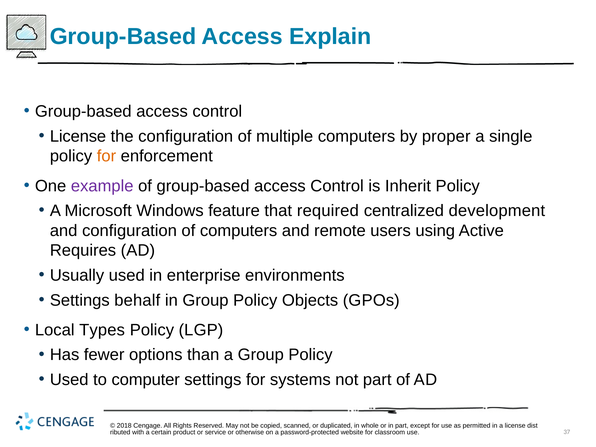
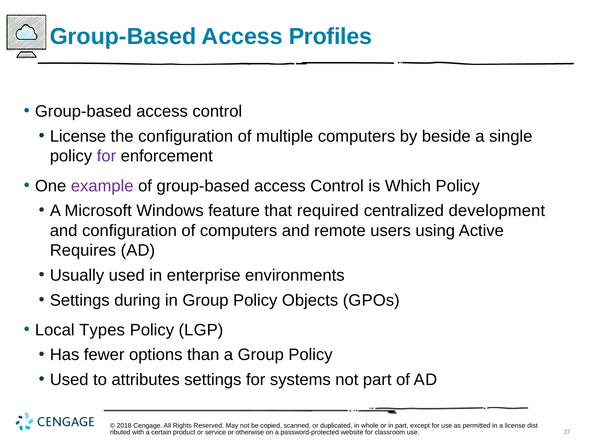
Explain: Explain -> Profiles (330, 36)
proper: proper -> beside (446, 136)
for colour: orange -> purple (106, 156)
Inherit: Inherit -> Which (408, 186)
behalf: behalf -> during (137, 300)
computer: computer -> attributes (146, 380)
